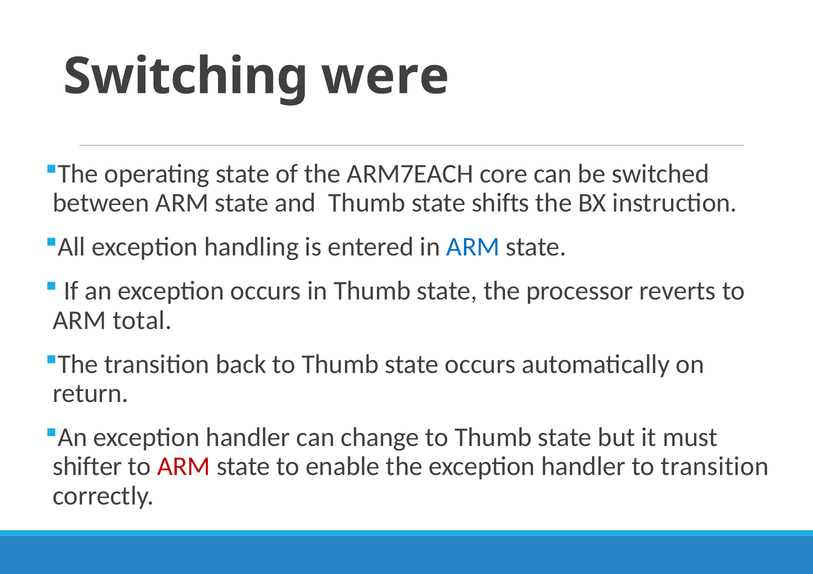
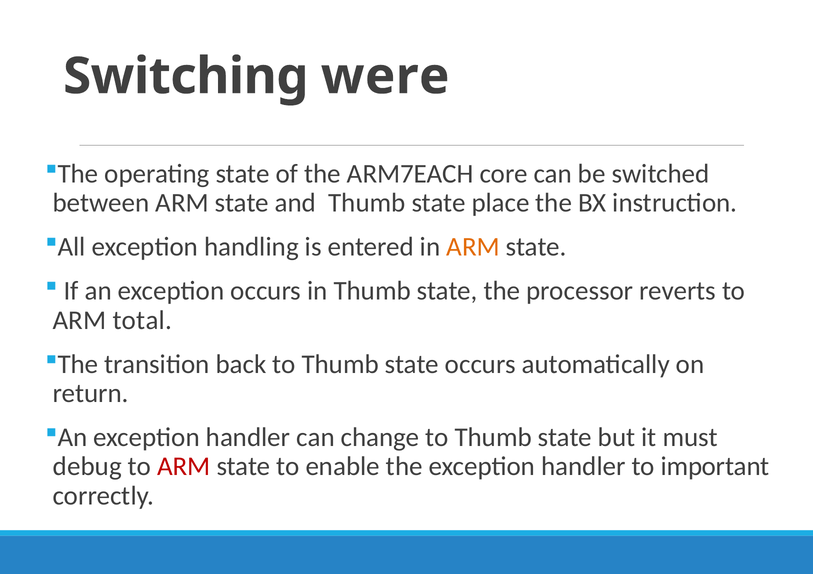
shifts: shifts -> place (501, 203)
ARM colour: blue -> orange (473, 247)
shifter: shifter -> debug (87, 467)
to transition: transition -> important (715, 467)
